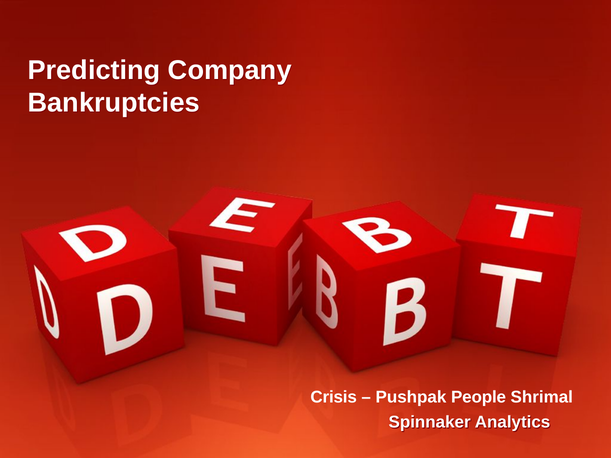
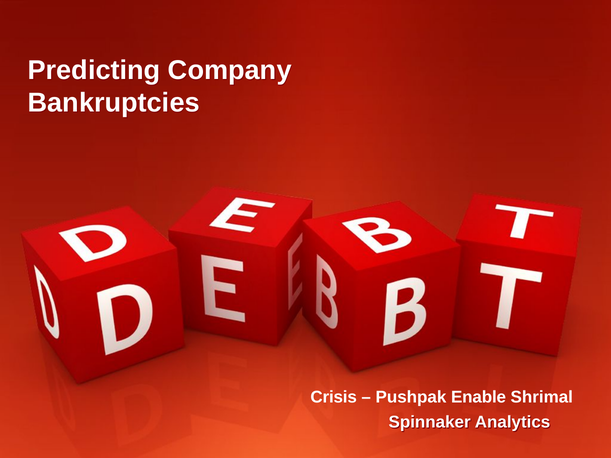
People: People -> Enable (479, 397)
